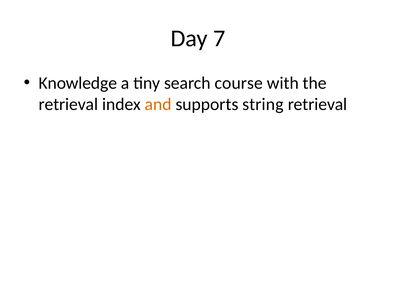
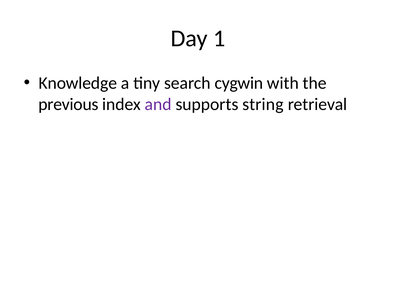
7: 7 -> 1 (219, 38)
course: course -> cygwin (239, 83)
retrieval: retrieval -> previous (68, 104)
and colour: orange -> purple (158, 104)
